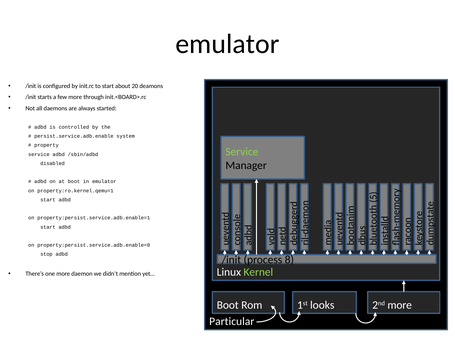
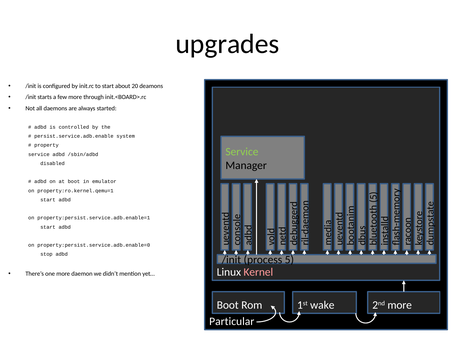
emulator: emulator -> upgrades (227, 44)
process 8: 8 -> 5 (289, 260)
Kernel colour: light green -> pink (258, 272)
looks: looks -> wake (322, 305)
